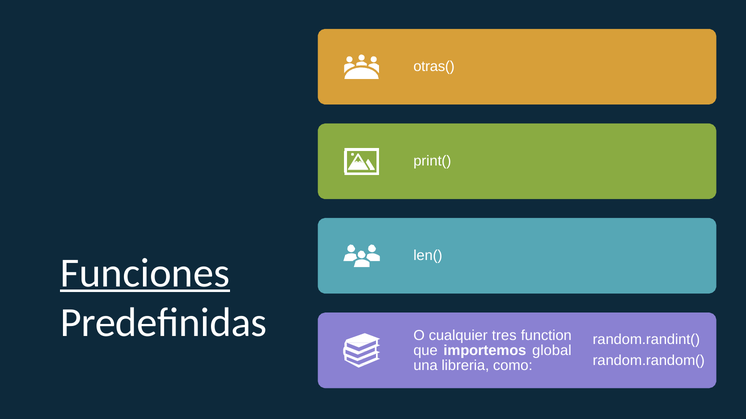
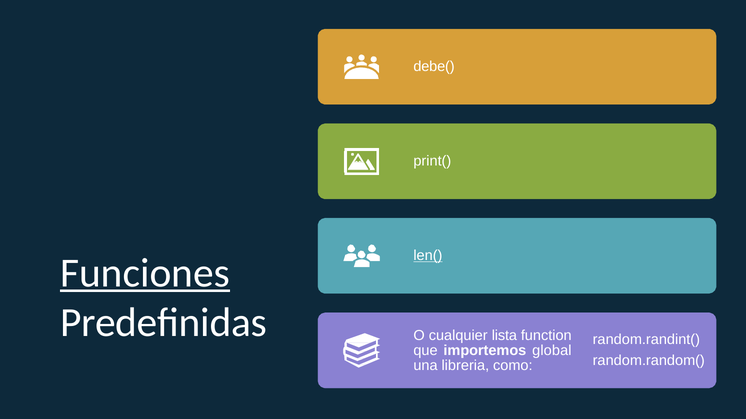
otras(: otras( -> debe( (434, 66)
len( underline: none -> present (428, 256)
tres: tres -> lista (504, 336)
